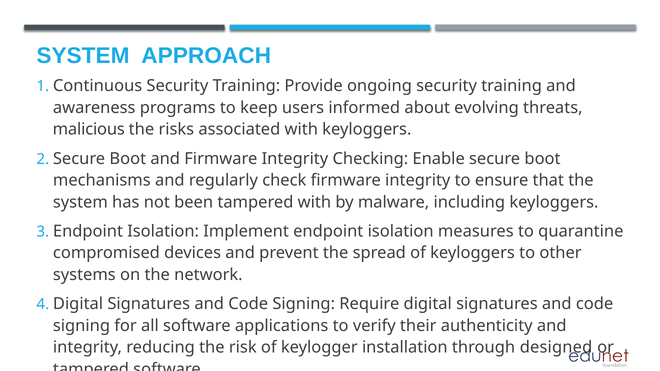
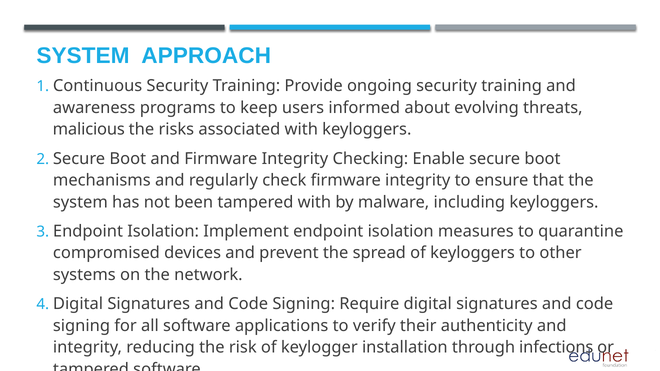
designed: designed -> infections (556, 348)
